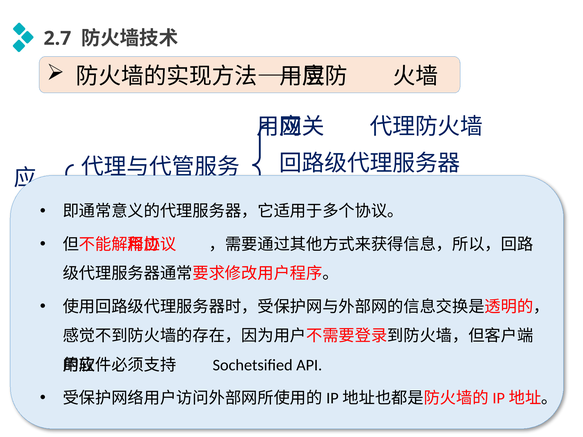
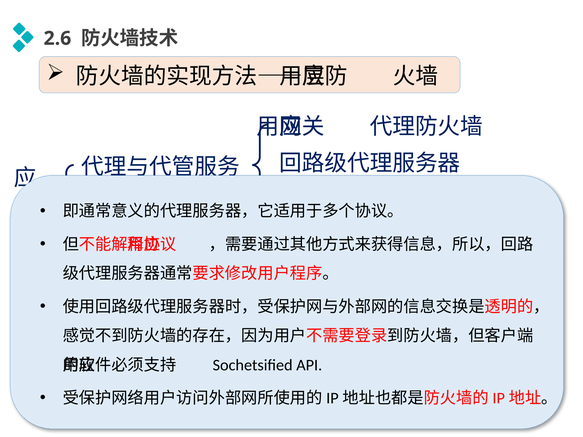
2.7: 2.7 -> 2.6 (57, 38)
